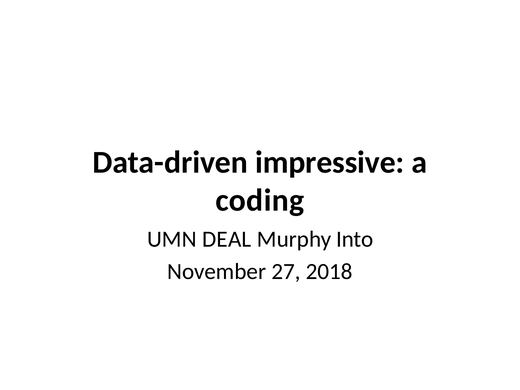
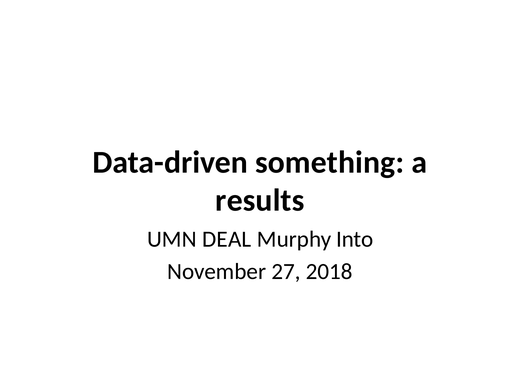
impressive: impressive -> something (330, 162)
coding: coding -> results (260, 200)
